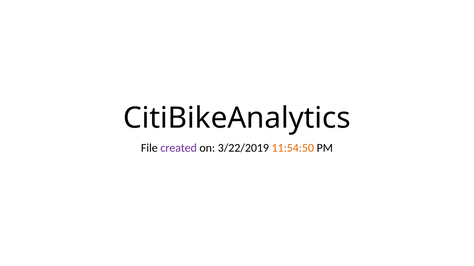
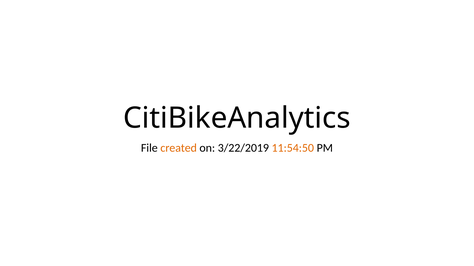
created colour: purple -> orange (179, 148)
